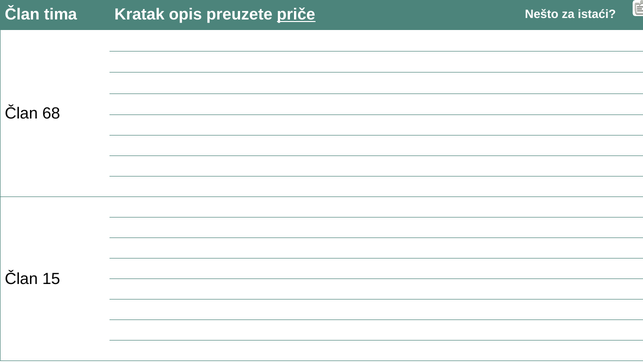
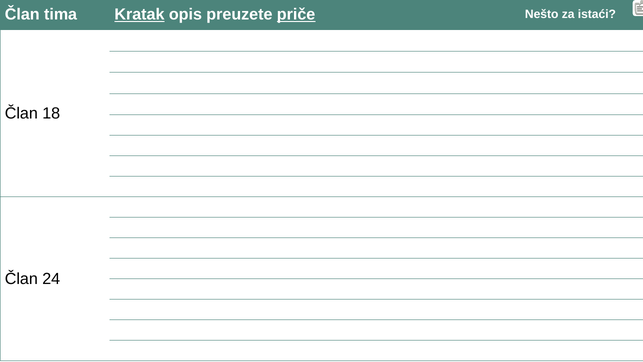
Kratak underline: none -> present (139, 14)
68: 68 -> 18 (51, 113)
15: 15 -> 24 (51, 279)
